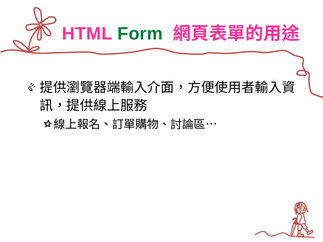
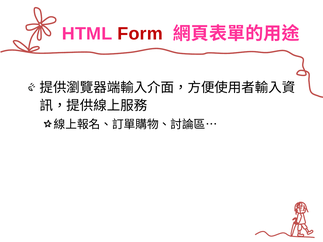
Form colour: green -> red (140, 34)
